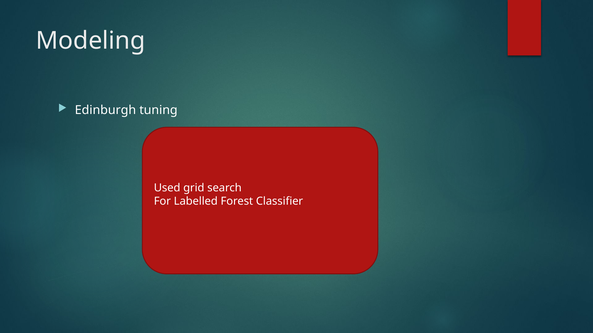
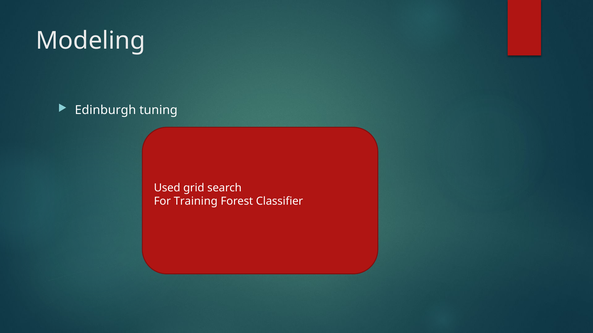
Labelled: Labelled -> Training (196, 202)
